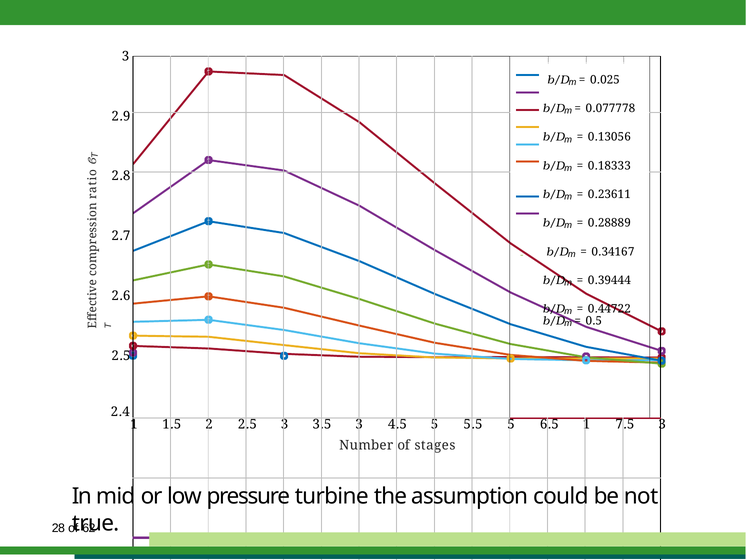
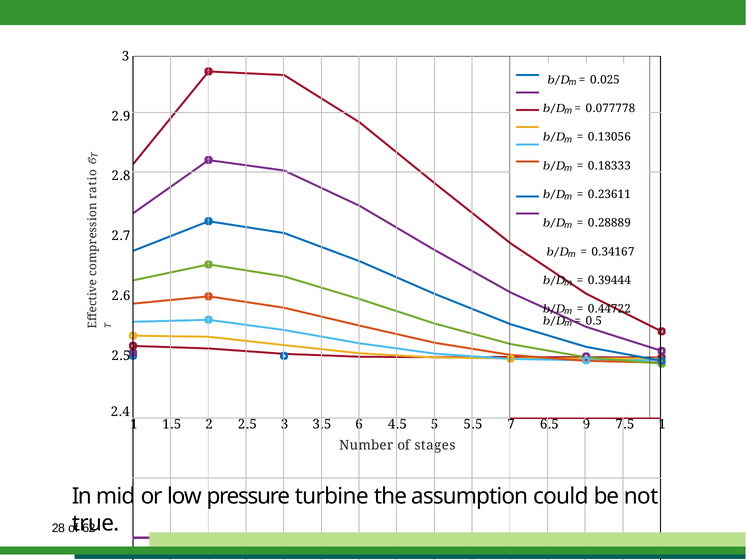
3 5: 5 -> 7 (511, 425)
6.5 1: 1 -> 9 (587, 425)
7.5 3: 3 -> 1 (662, 425)
3.5 3: 3 -> 6 (359, 425)
